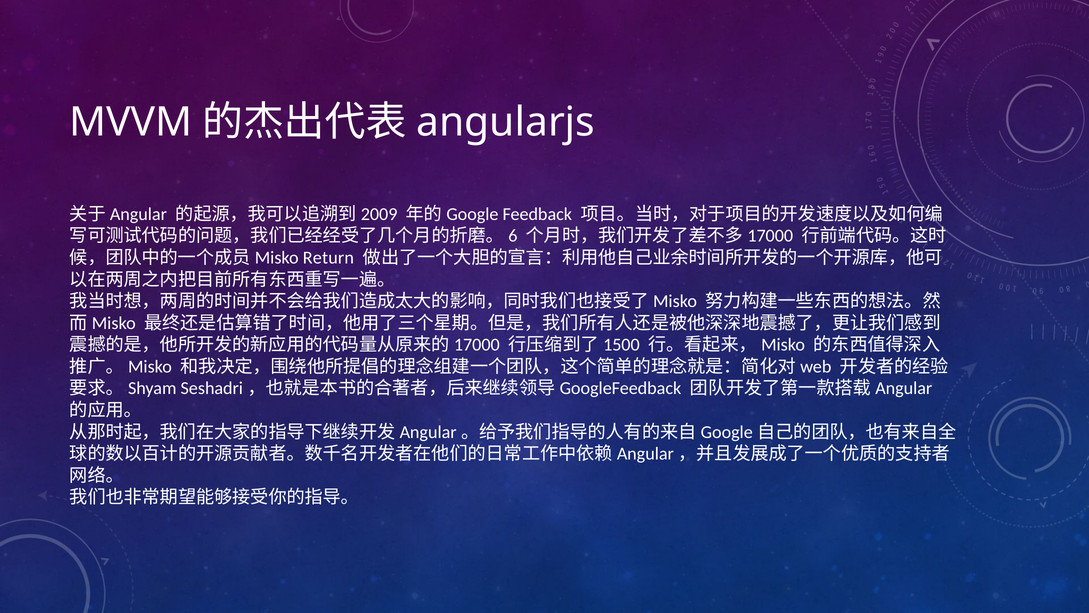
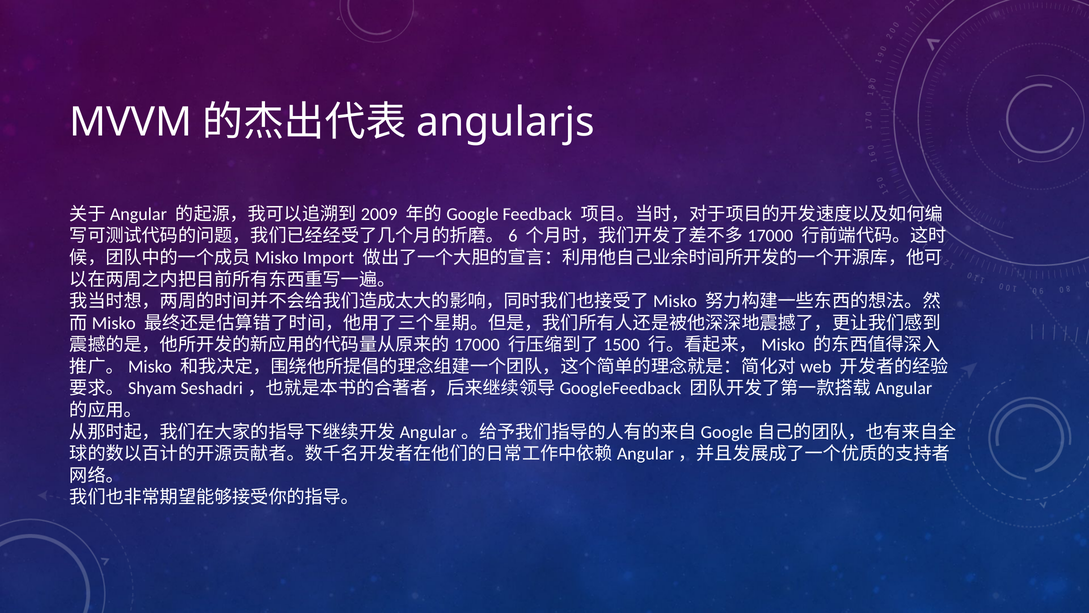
Return: Return -> Import (328, 258)
